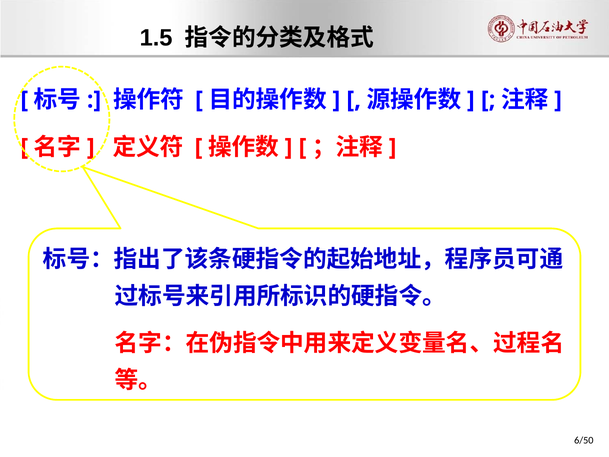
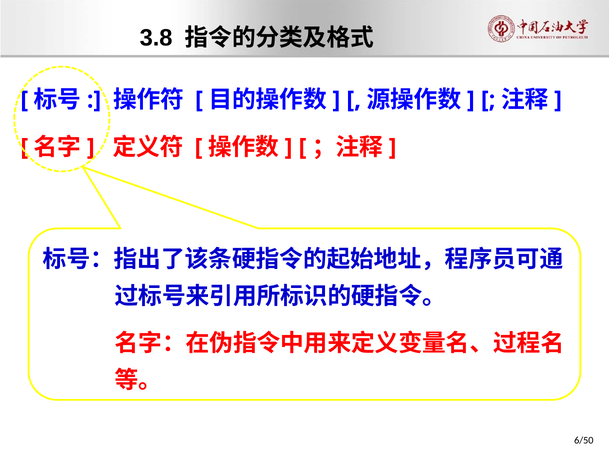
1.5: 1.5 -> 3.8 (156, 38)
